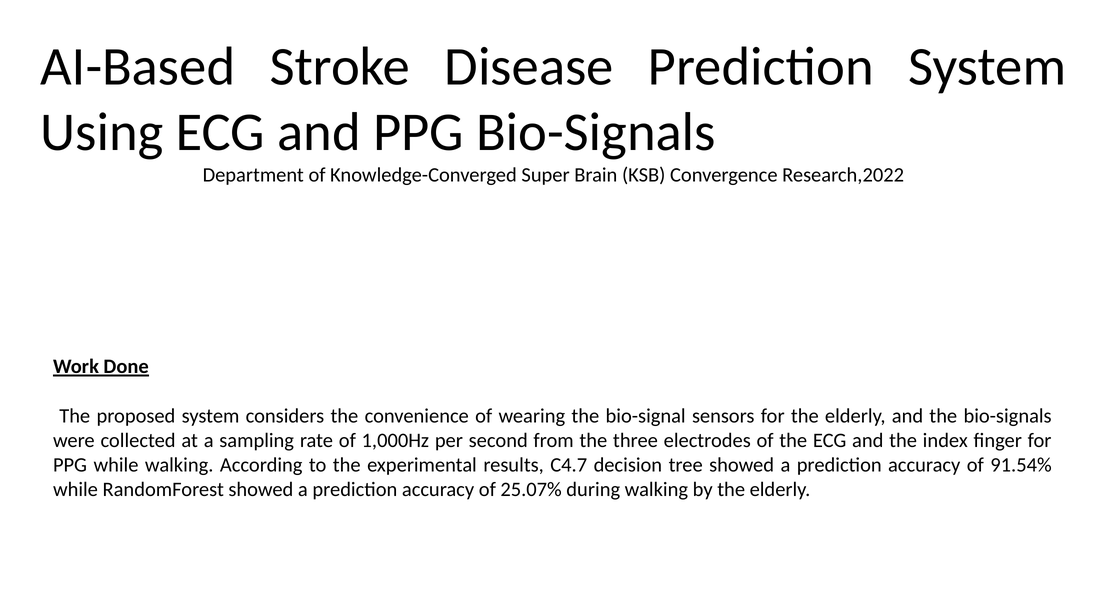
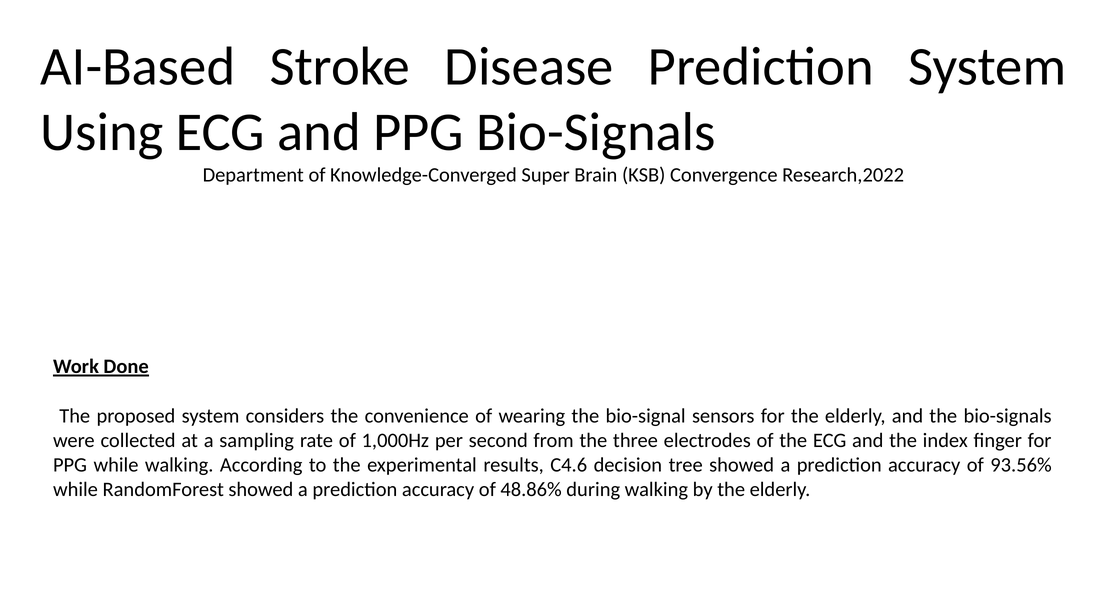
C4.7: C4.7 -> C4.6 (569, 465)
91.54%: 91.54% -> 93.56% (1021, 465)
25.07%: 25.07% -> 48.86% (531, 489)
